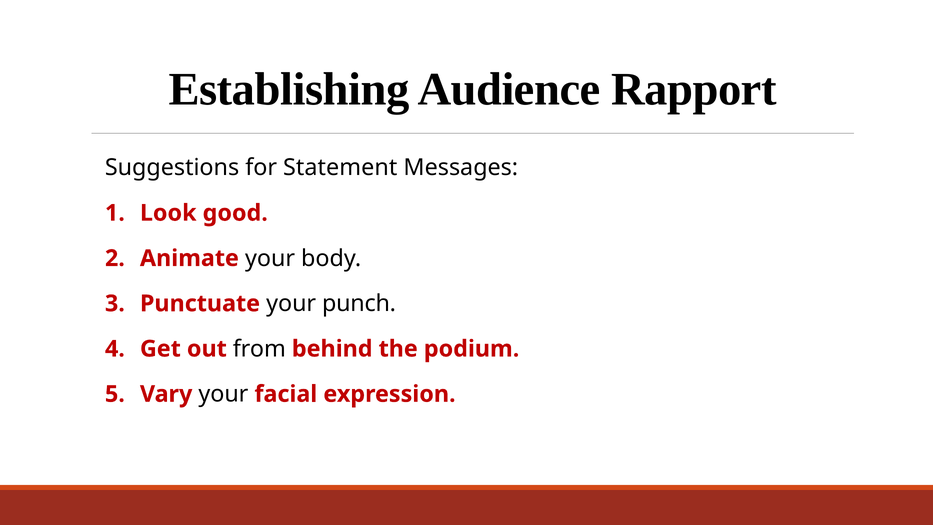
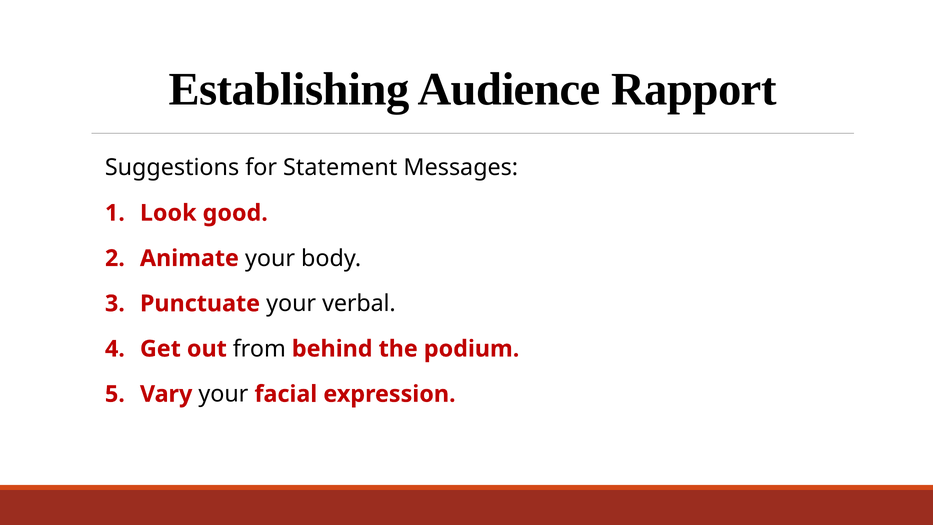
punch: punch -> verbal (359, 303)
